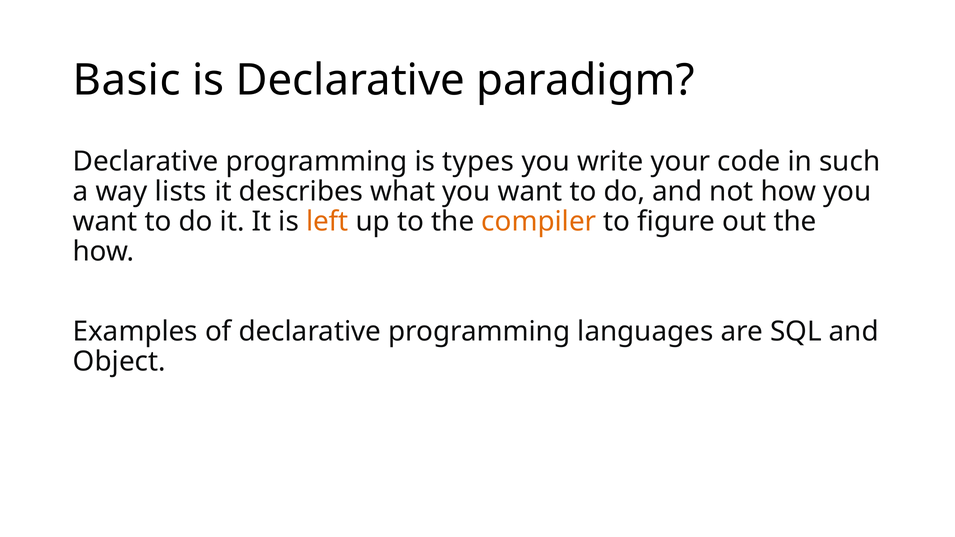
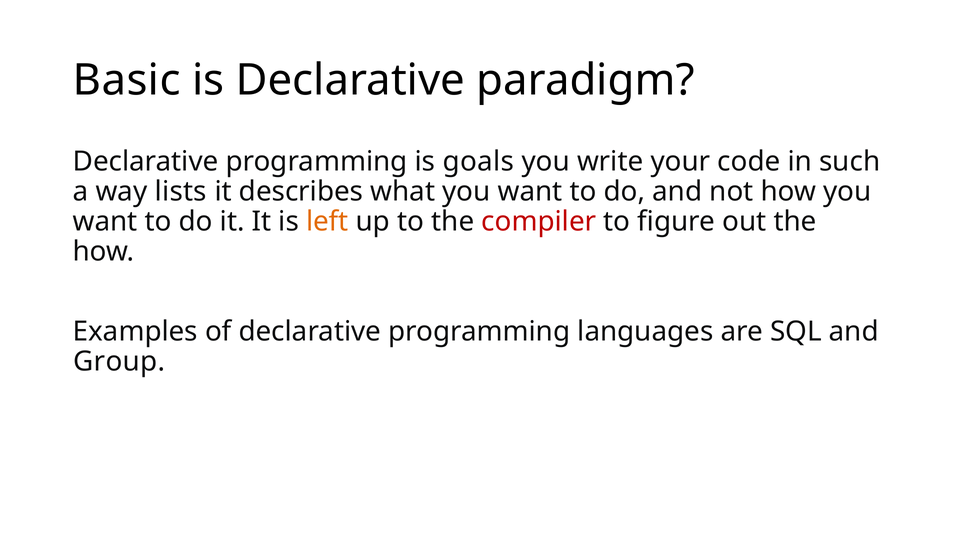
types: types -> goals (478, 161)
compiler colour: orange -> red (539, 221)
Object: Object -> Group (119, 361)
